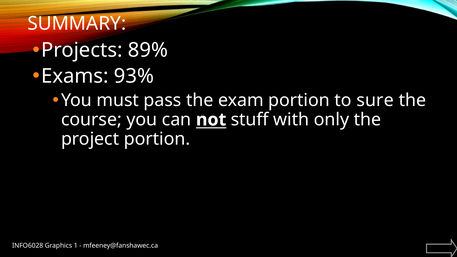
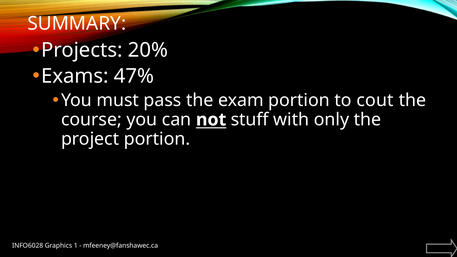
89%: 89% -> 20% (148, 50)
93%: 93% -> 47% (134, 76)
sure: sure -> cout (375, 100)
